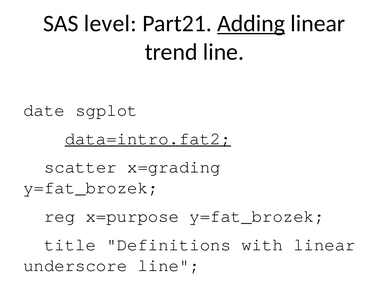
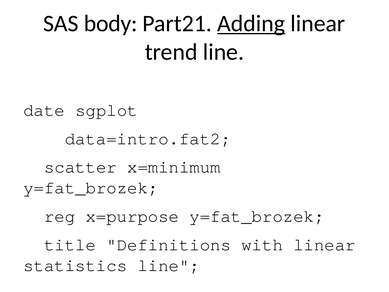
level: level -> body (111, 23)
data=intro.fat2 underline: present -> none (148, 138)
x=grading: x=grading -> x=minimum (174, 167)
underscore: underscore -> statistics (75, 265)
